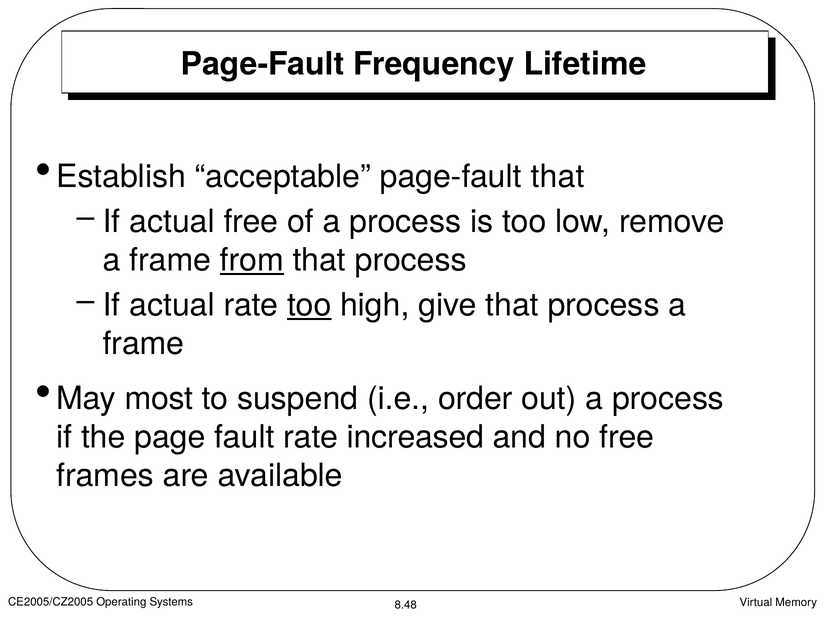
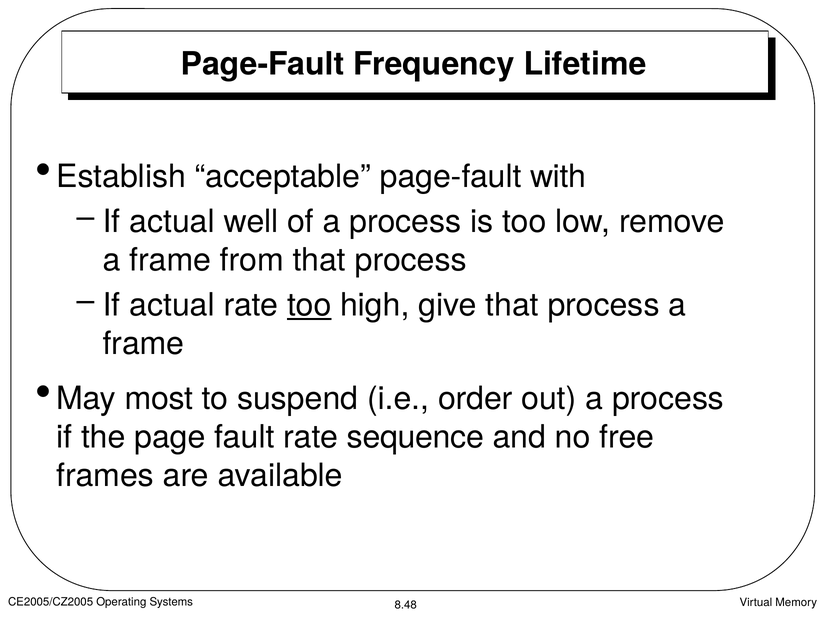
page-fault that: that -> with (558, 177)
actual free: free -> well (251, 222)
from underline: present -> none (252, 260)
increased: increased -> sequence (415, 437)
